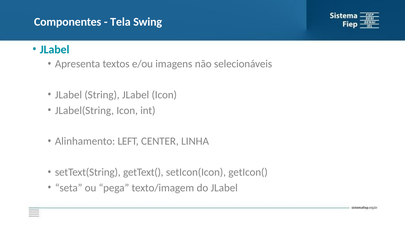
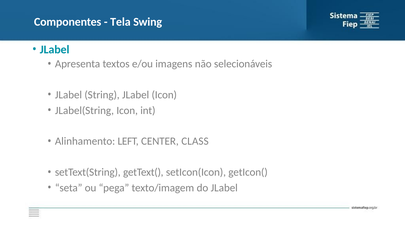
LINHA: LINHA -> CLASS (195, 141)
